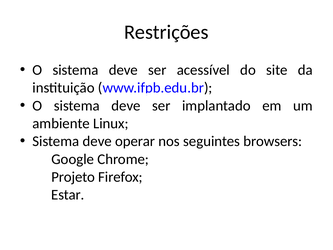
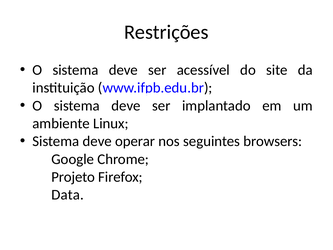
Estar: Estar -> Data (68, 194)
